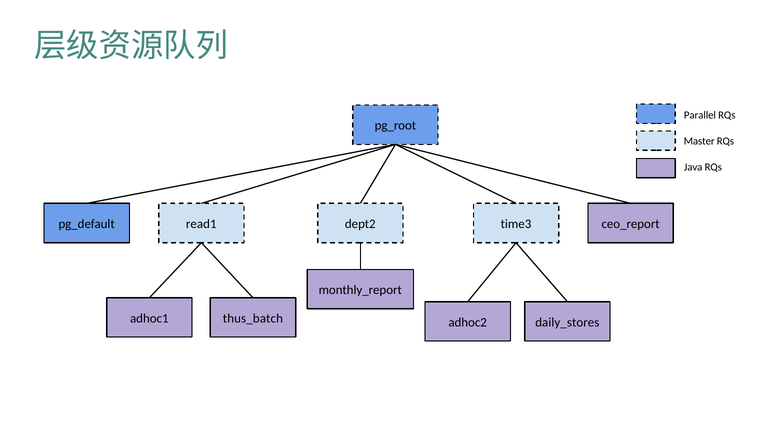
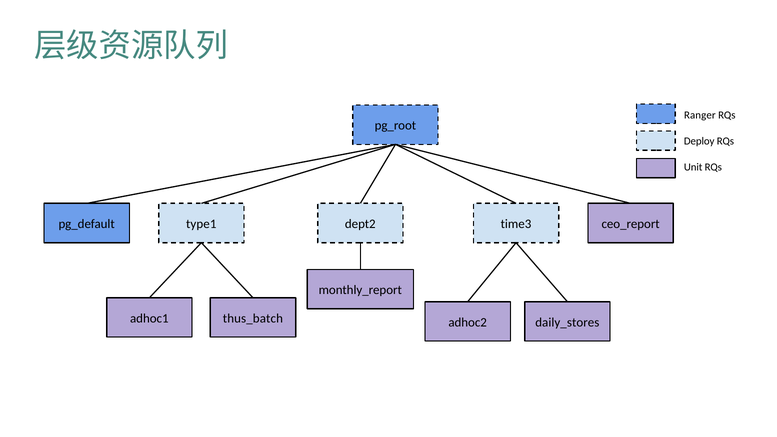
Parallel: Parallel -> Ranger (700, 115)
Master: Master -> Deploy (699, 141)
Java: Java -> Unit (693, 167)
read1: read1 -> type1 (201, 224)
